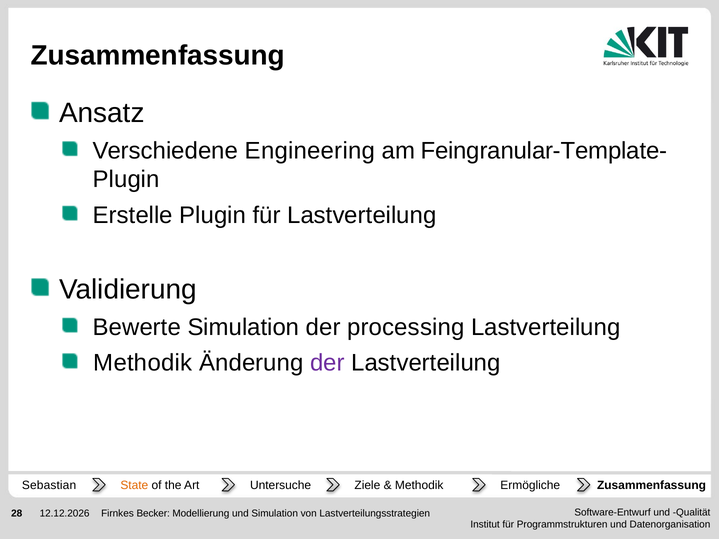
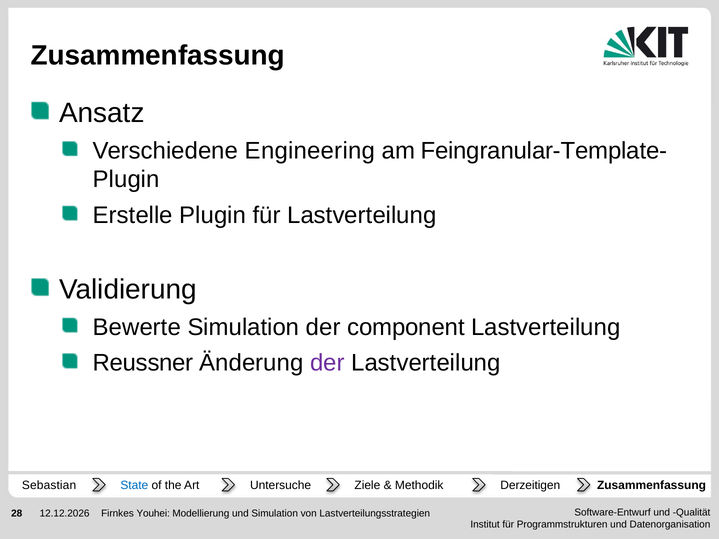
processing: processing -> component (406, 327)
Methodik: Methodik -> Reussner (143, 363)
State colour: orange -> blue (134, 486)
Ermögliche: Ermögliche -> Derzeitigen (530, 486)
Becker: Becker -> Youhei (153, 513)
